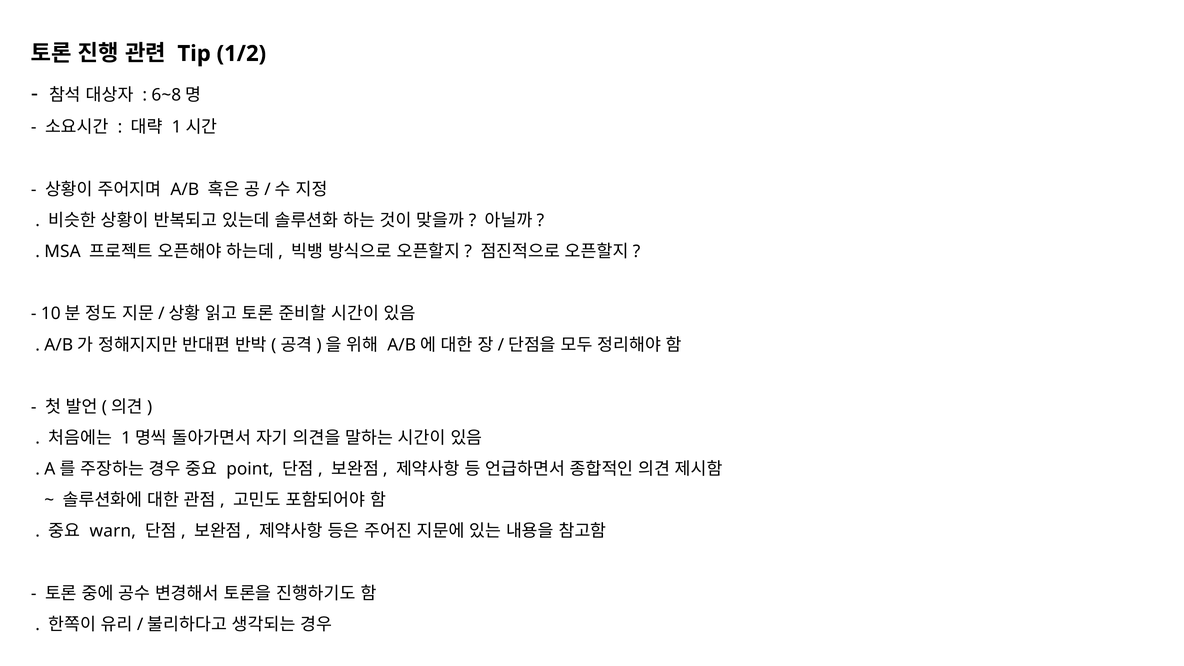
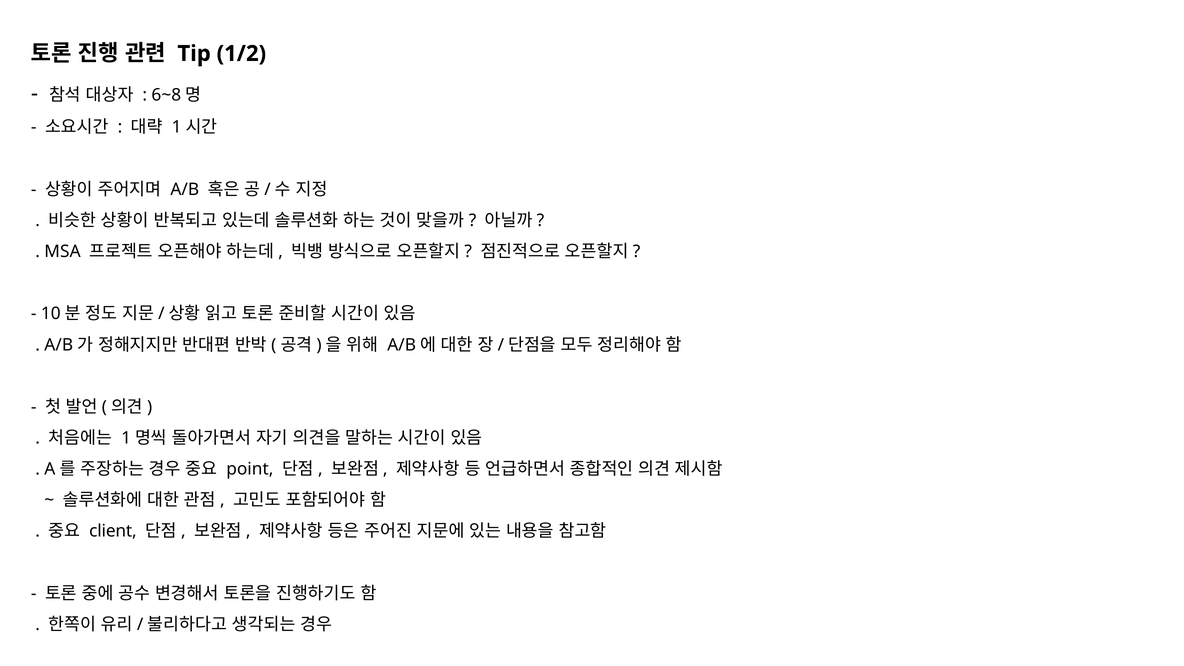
warn: warn -> client (113, 531)
